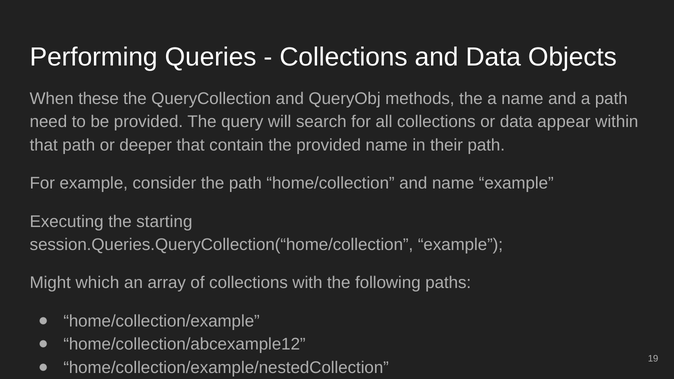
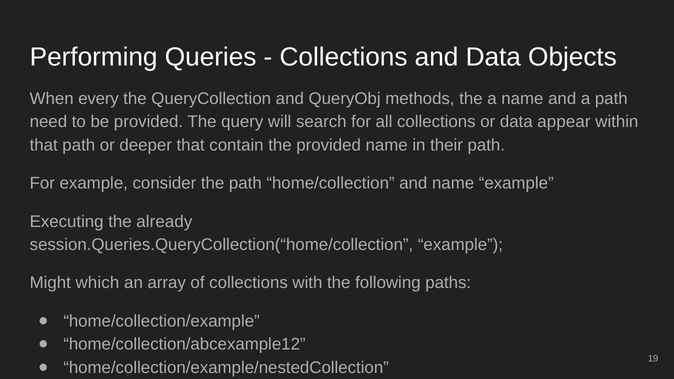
these: these -> every (99, 99)
starting: starting -> already (164, 222)
